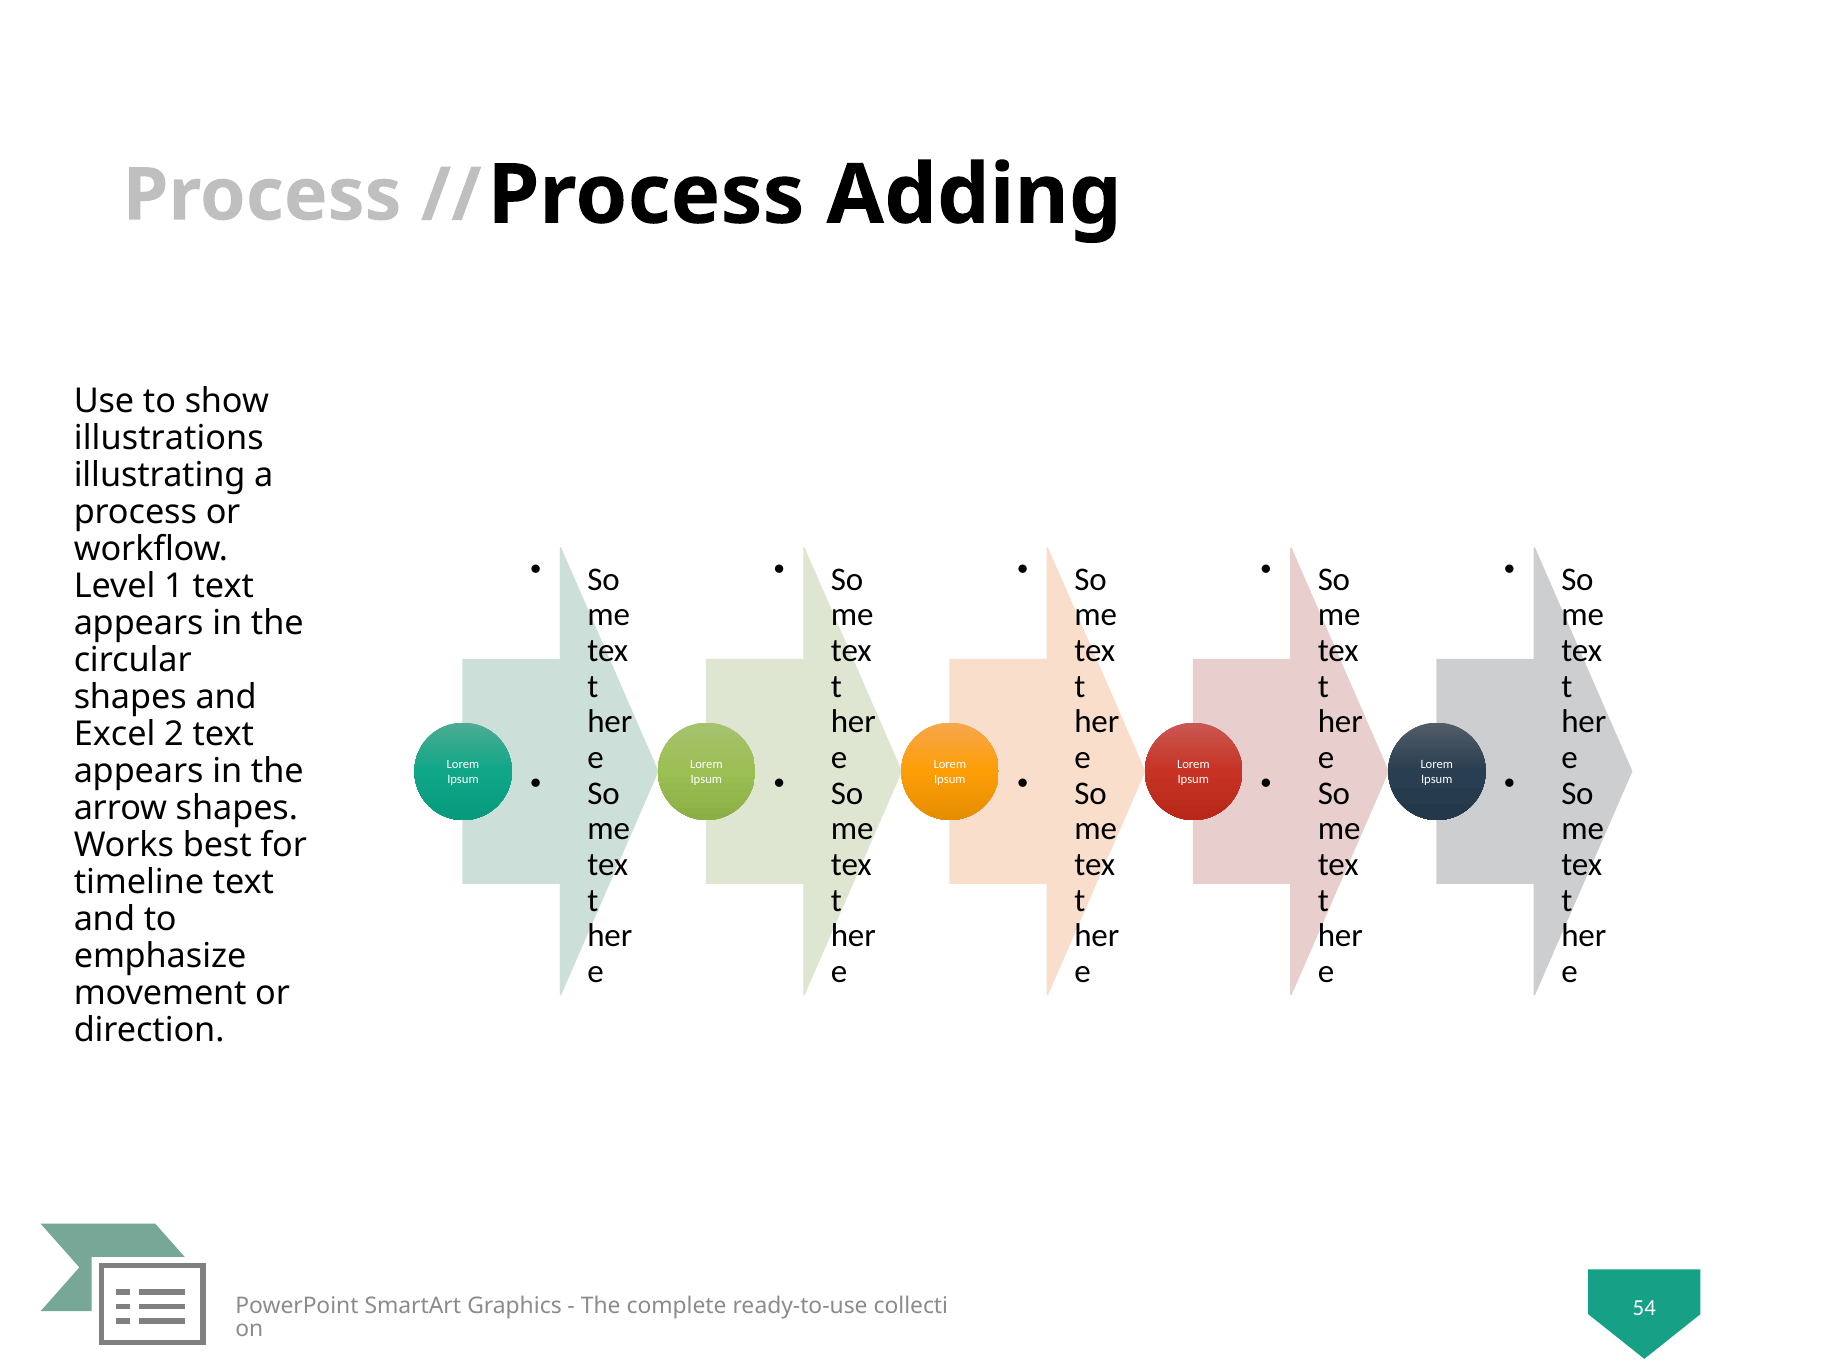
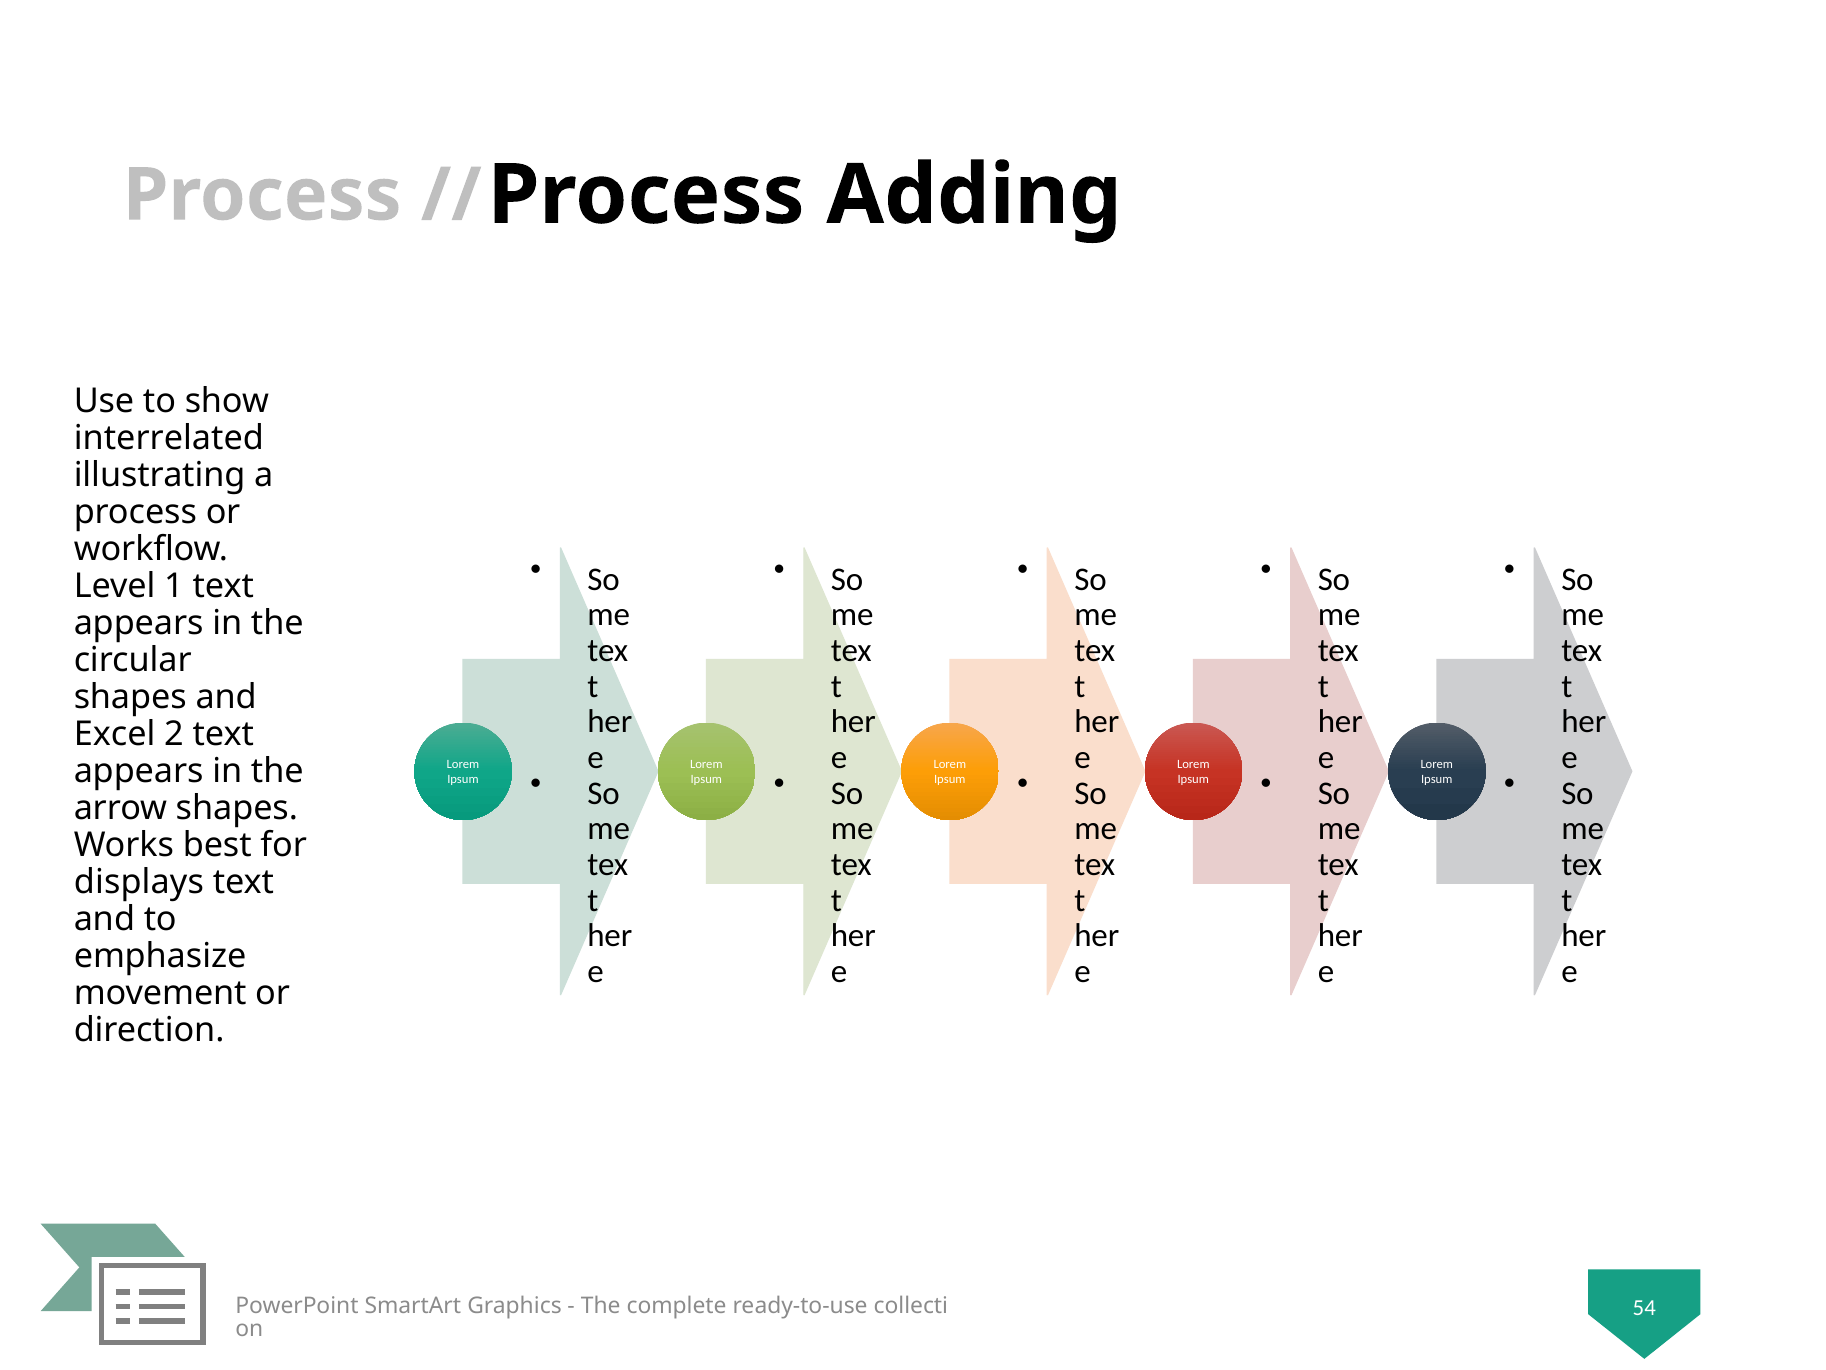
illustrations: illustrations -> interrelated (169, 438)
timeline: timeline -> displays (139, 882)
